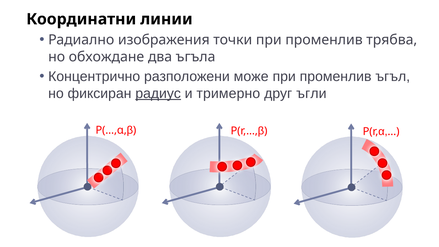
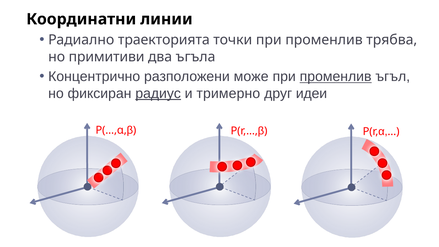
изображения: изображения -> траекторията (164, 40)
обхождане: обхождане -> примитиви (107, 57)
променлив underline: none -> present (336, 77)
ъгли: ъгли -> идеи (311, 93)
